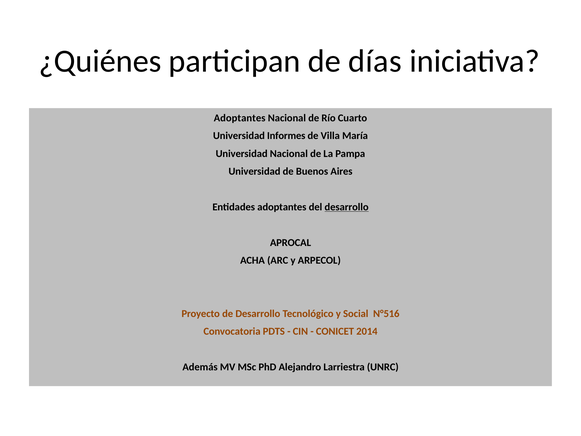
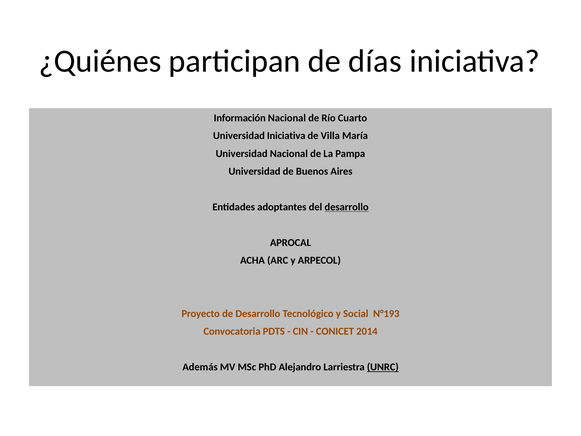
Adoptantes: Adoptantes -> Información (240, 118)
Universidad Informes: Informes -> Iniciativa (286, 136)
N°516: N°516 -> N°193 (386, 314)
UNRC underline: none -> present (383, 367)
